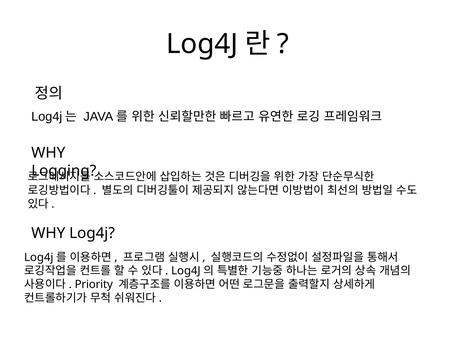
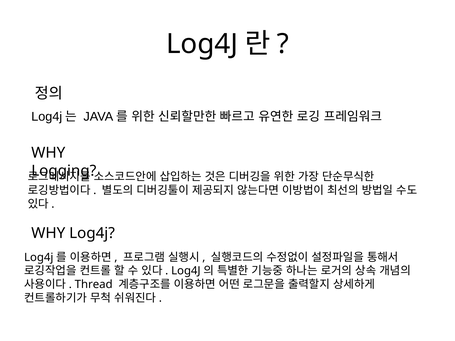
Priority: Priority -> Thread (94, 285)
